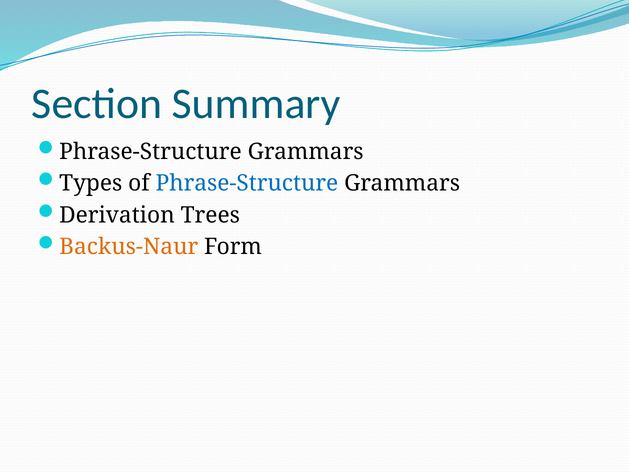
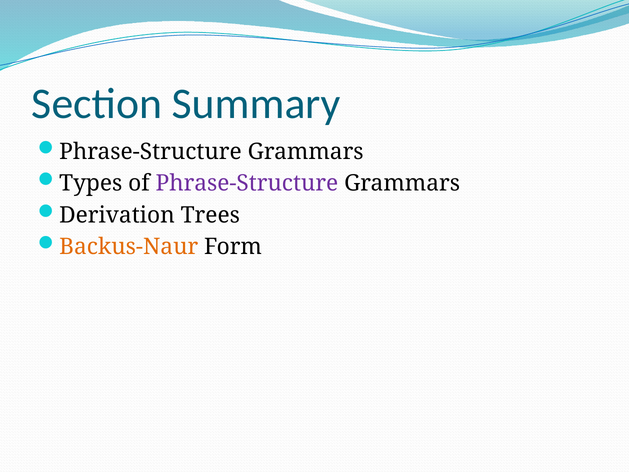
Phrase-Structure colour: blue -> purple (247, 183)
